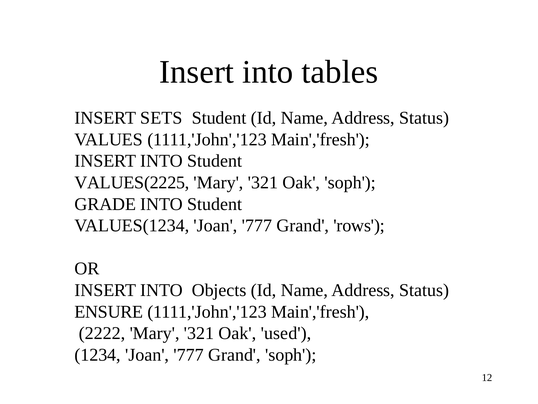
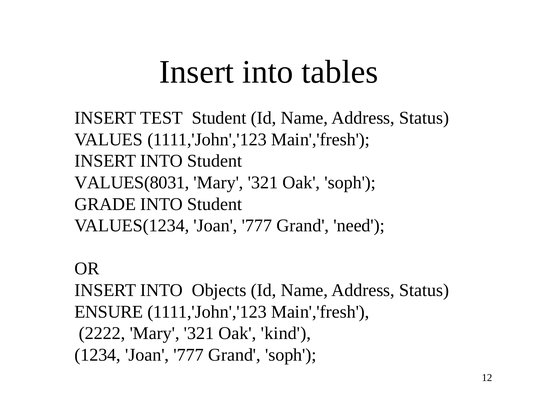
SETS: SETS -> TEST (162, 118)
VALUES(2225: VALUES(2225 -> VALUES(8031 (132, 182)
rows: rows -> need (359, 225)
used: used -> kind (286, 333)
